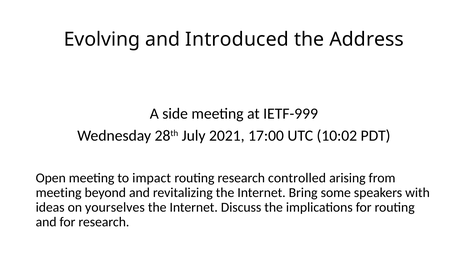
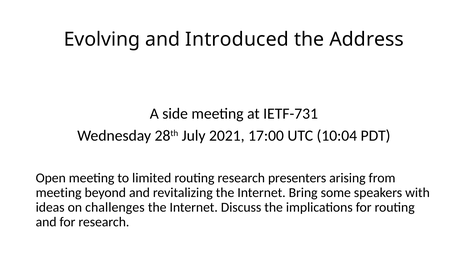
IETF-999: IETF-999 -> IETF-731 (291, 114)
10:02: 10:02 -> 10:04 (337, 136)
impact: impact -> limited (152, 178)
controlled: controlled -> presenters (297, 178)
yourselves: yourselves -> challenges (115, 207)
